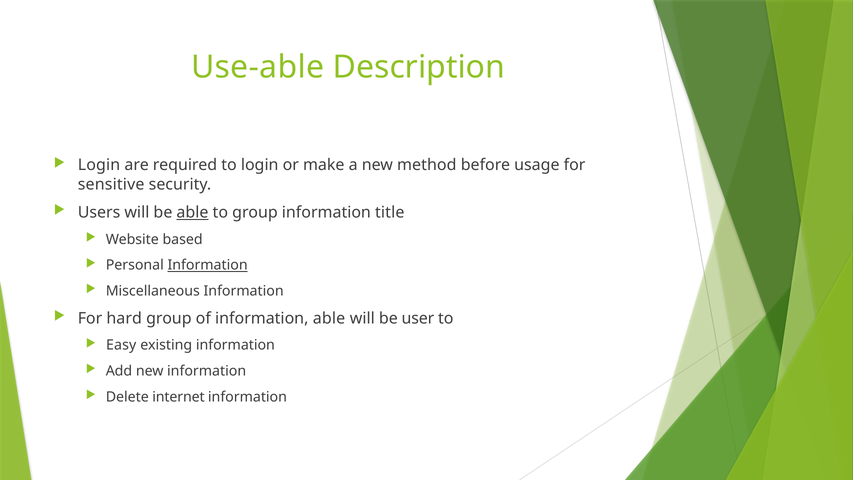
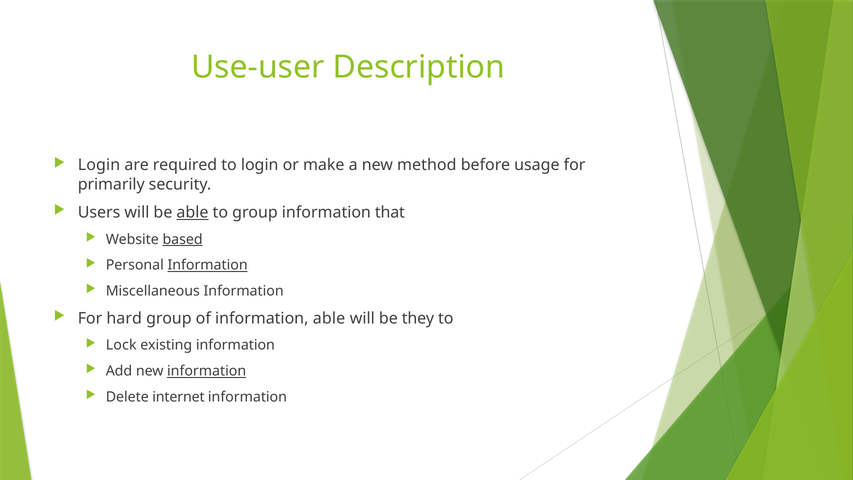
Use-able: Use-able -> Use-user (258, 67)
sensitive: sensitive -> primarily (111, 184)
title: title -> that (390, 212)
based underline: none -> present (183, 239)
user: user -> they (418, 318)
Easy: Easy -> Lock (121, 345)
information underline: none -> present (207, 371)
